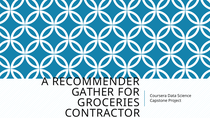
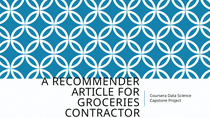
GATHER: GATHER -> ARTICLE (93, 92)
